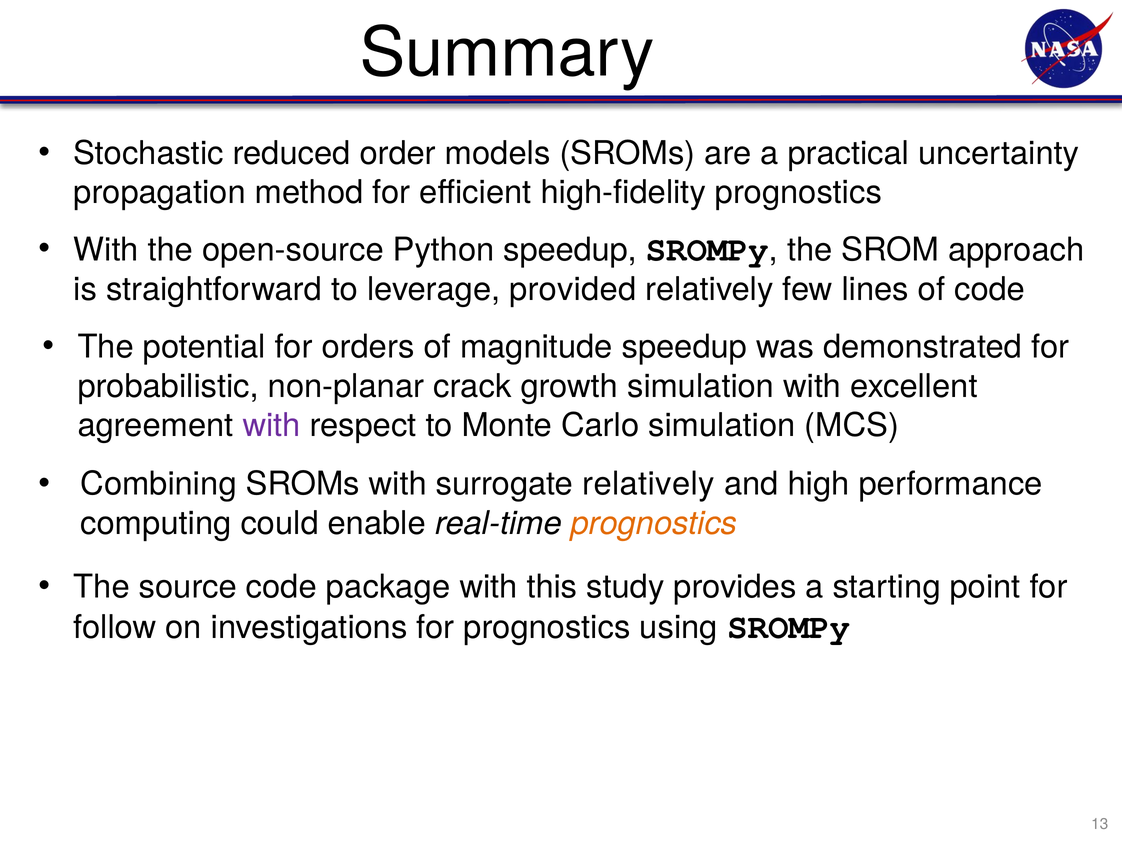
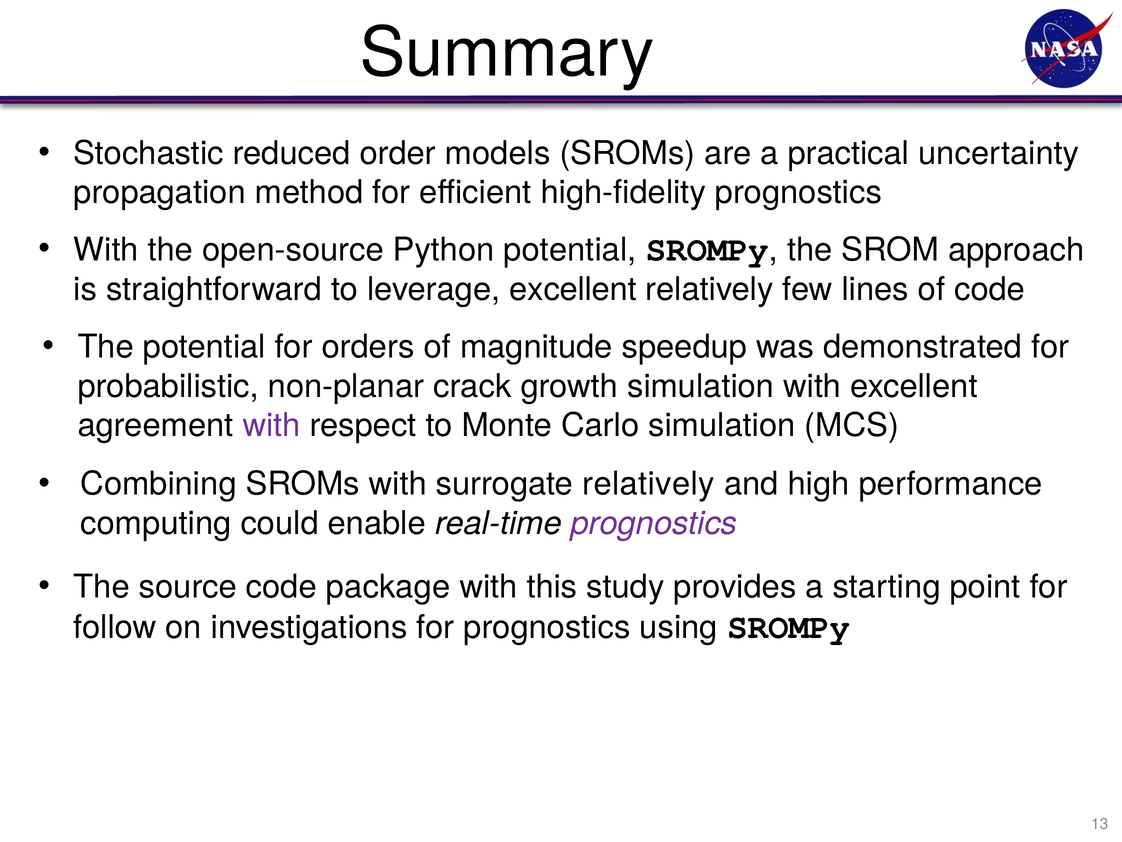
Python speedup: speedup -> potential (570, 250)
leverage provided: provided -> excellent (573, 289)
prognostics colour: orange -> purple (654, 523)
